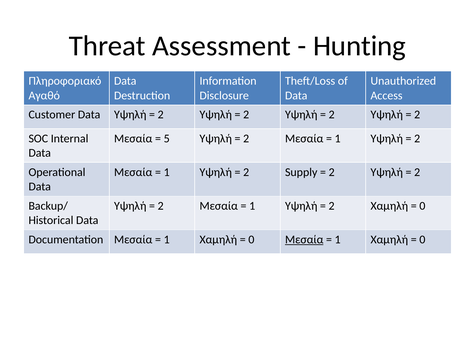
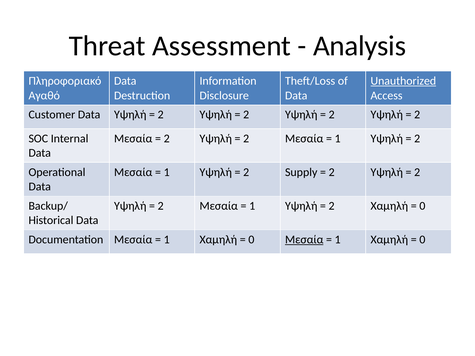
Hunting: Hunting -> Analysis (360, 46)
Unauthorized underline: none -> present (403, 81)
5: 5 -> 2 (167, 139)
